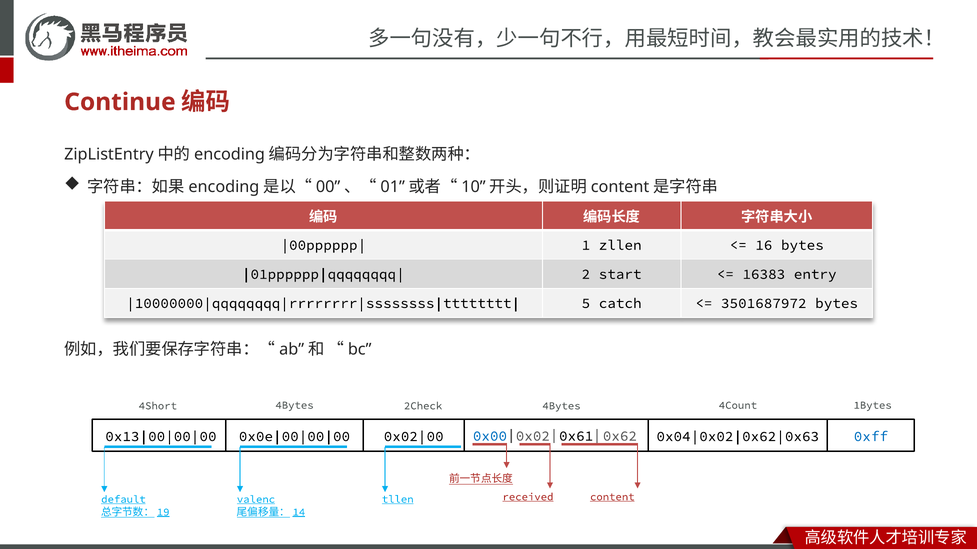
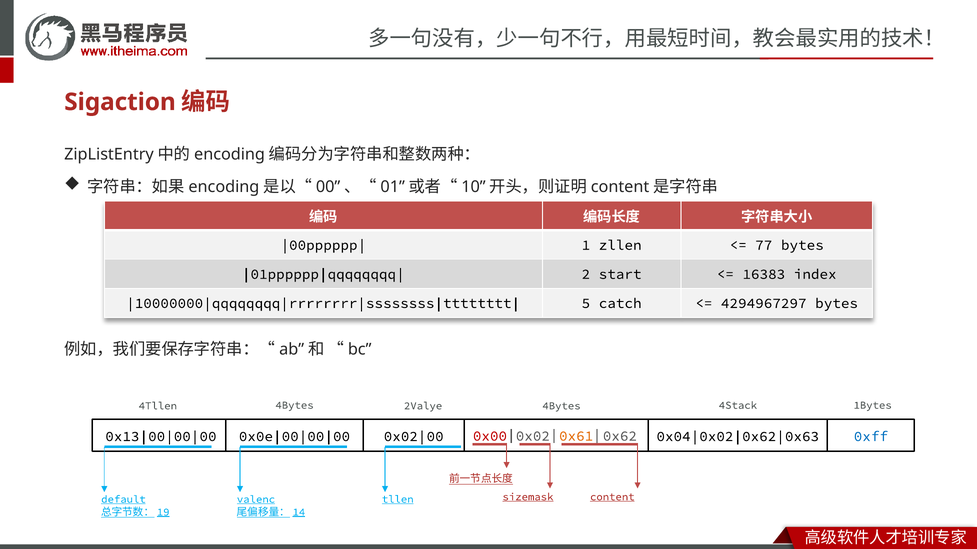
Continue: Continue -> Sigaction (120, 102)
16: 16 -> 77 (764, 245)
entry: entry -> index (815, 274)
3501687972: 3501687972 -> 4294967297 (764, 304)
4Short: 4Short -> 4Tllen (158, 406)
2Check: 2Check -> 2Valye (423, 406)
4Count: 4Count -> 4Stack (738, 406)
0x00 colour: blue -> red (490, 436)
0x61 colour: black -> orange (576, 436)
received: received -> sizemask (528, 497)
